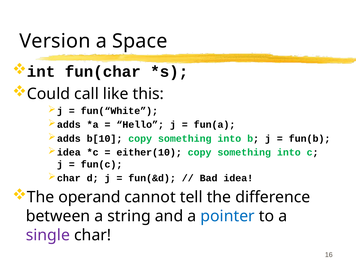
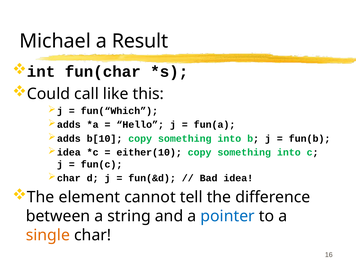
Version: Version -> Michael (55, 41)
Space: Space -> Result (140, 41)
fun(“White: fun(“White -> fun(“Which (119, 111)
operand: operand -> element (89, 197)
single colour: purple -> orange (48, 235)
